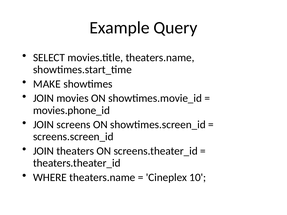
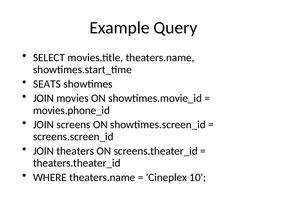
MAKE: MAKE -> SEATS (47, 84)
